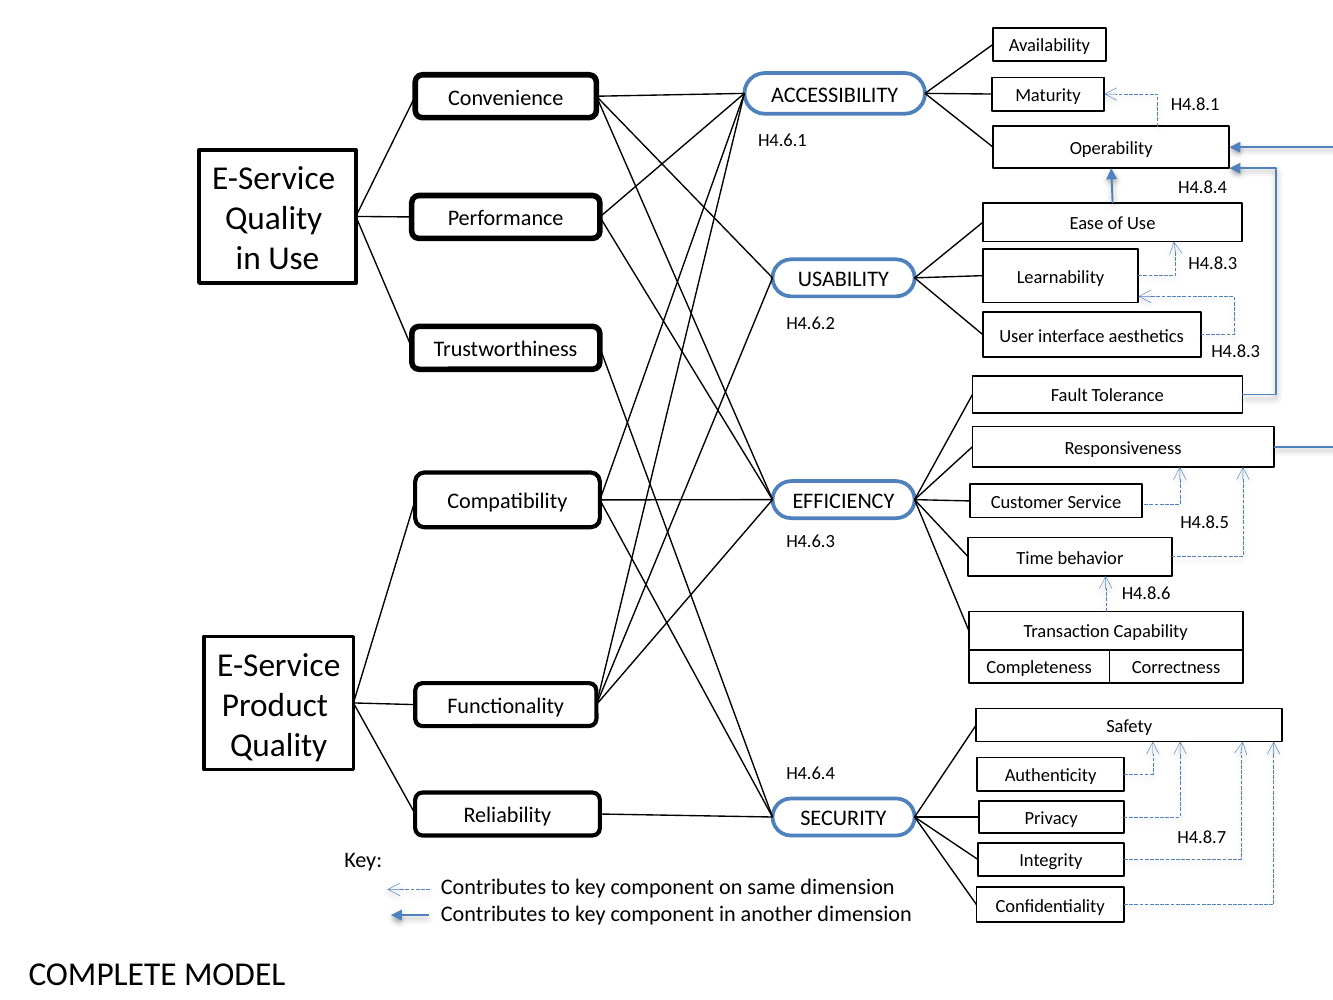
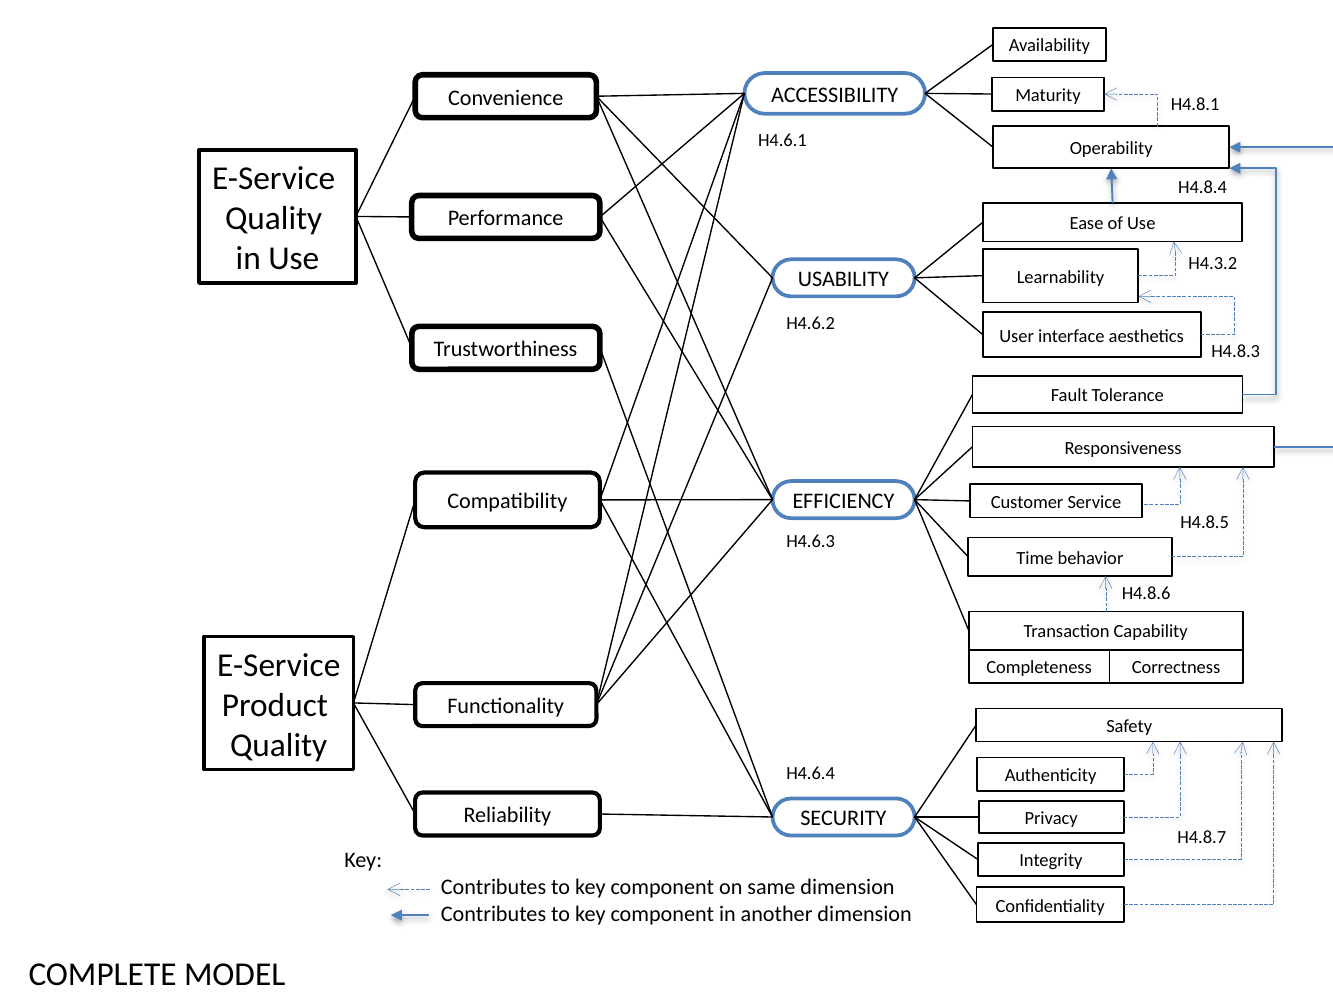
H4.8.3: H4.8.3 -> H4.3.2 (1213, 264)
